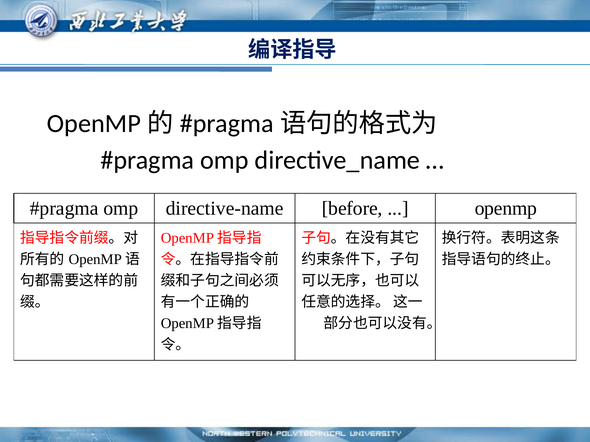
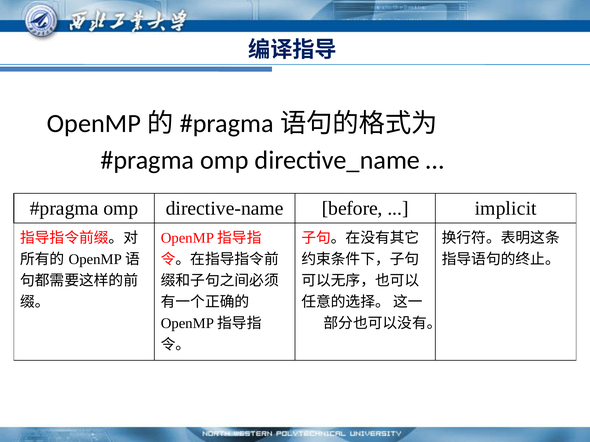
openmp: openmp -> implicit (506, 209)
